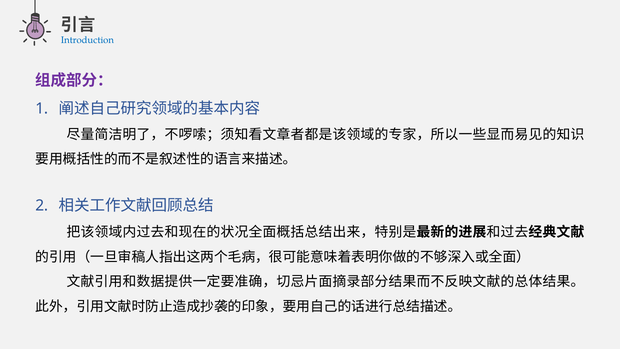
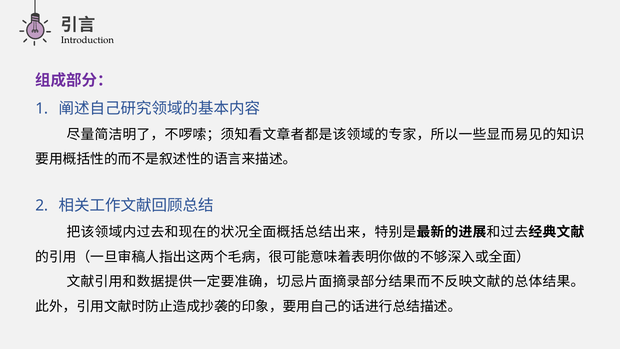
Introduction colour: blue -> black (87, 40)
